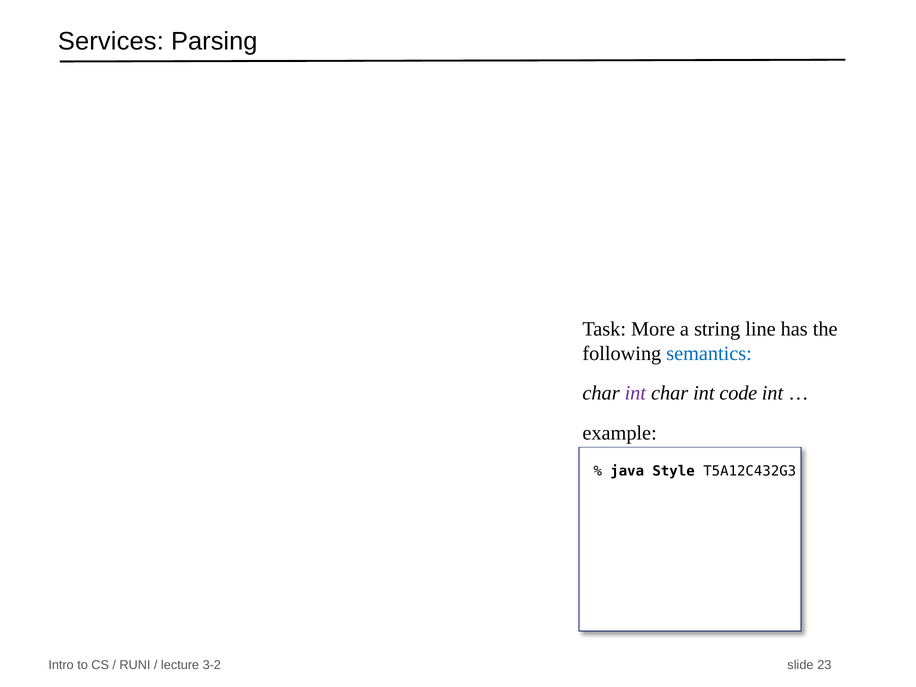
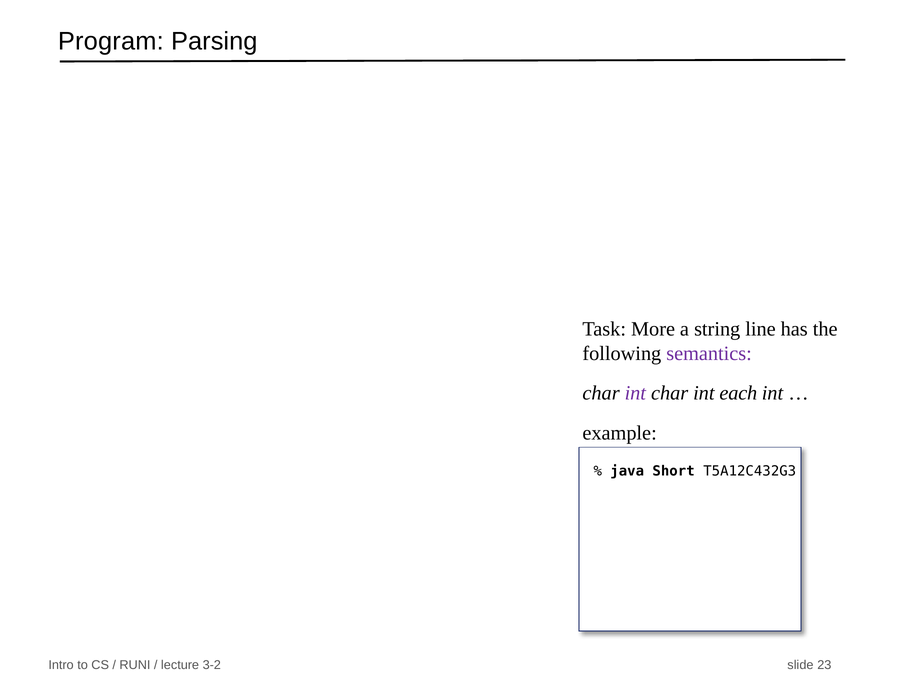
Services: Services -> Program (111, 41)
semantics colour: blue -> purple (709, 354)
code: code -> each (738, 393)
Style: Style -> Short (674, 471)
